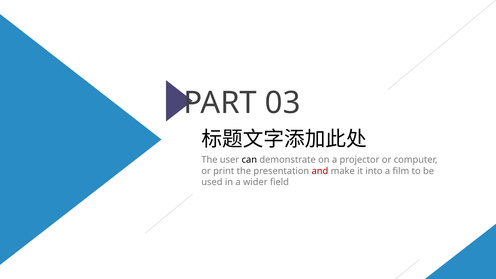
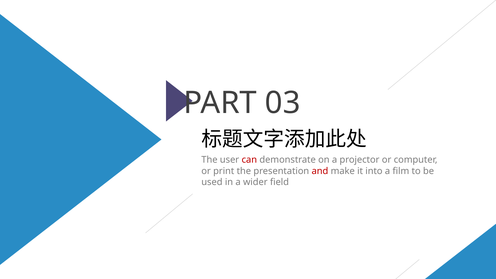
can colour: black -> red (249, 160)
